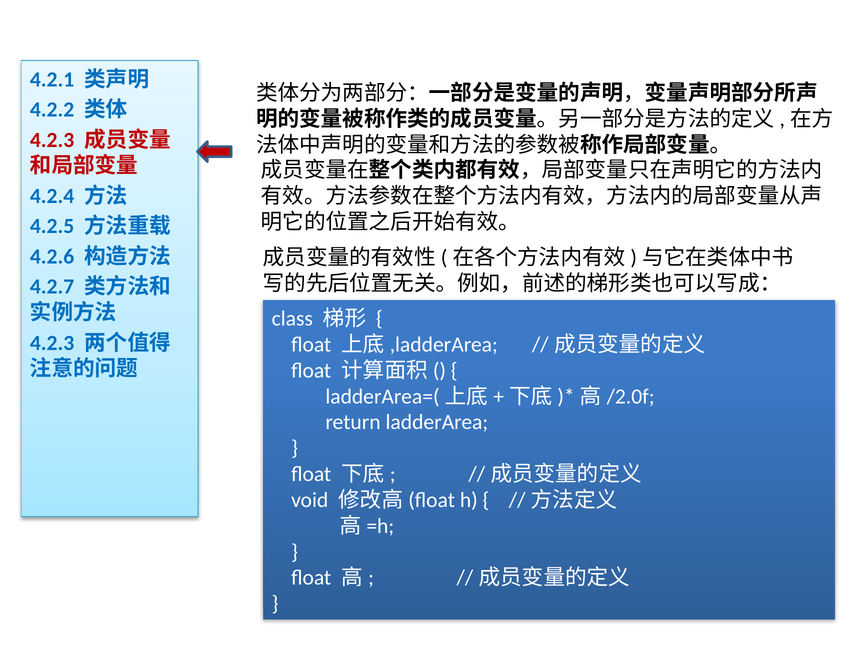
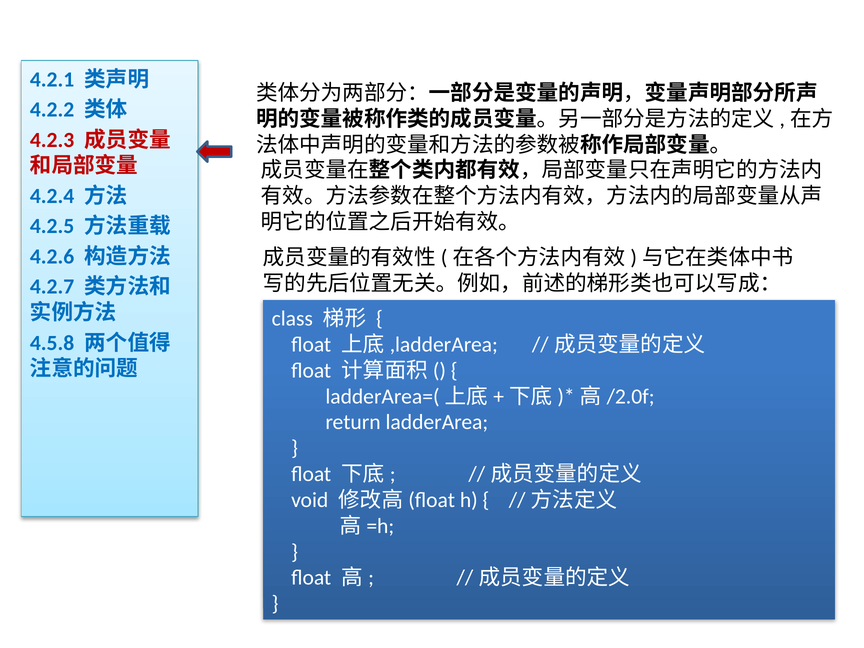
4.2.3: 4.2.3 -> 4.5.8 (52, 343)
